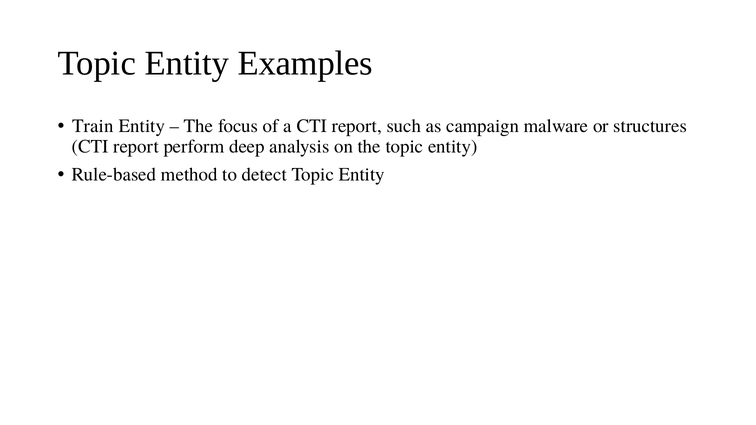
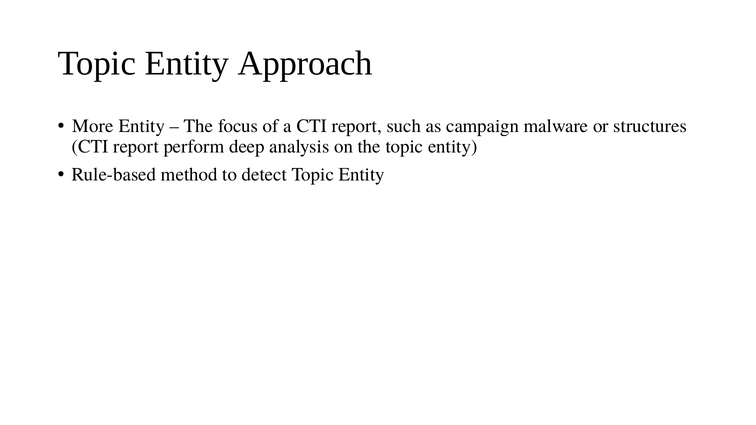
Examples: Examples -> Approach (305, 64)
Train: Train -> More (93, 126)
